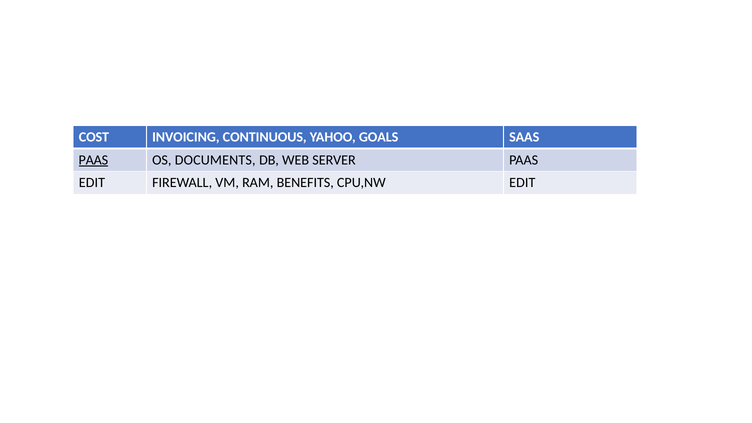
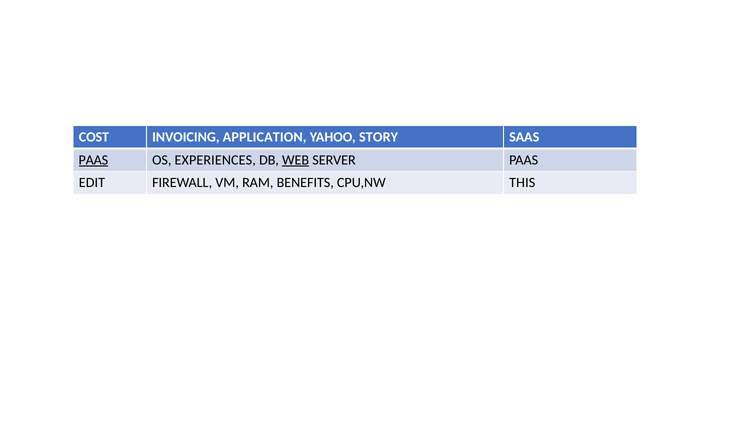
CONTINUOUS: CONTINUOUS -> APPLICATION (265, 137)
GOALS: GOALS -> STORY (379, 137)
DOCUMENTS: DOCUMENTS -> EXPERIENCES (215, 160)
WEB underline: none -> present (296, 160)
CPU,NW EDIT: EDIT -> THIS (522, 183)
